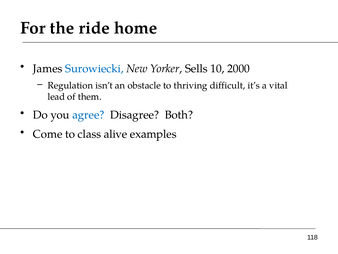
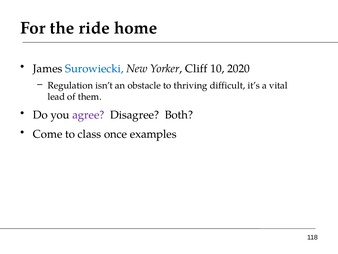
Sells: Sells -> Cliff (196, 68)
2000: 2000 -> 2020 (239, 68)
agree colour: blue -> purple (88, 115)
alive: alive -> once (116, 134)
